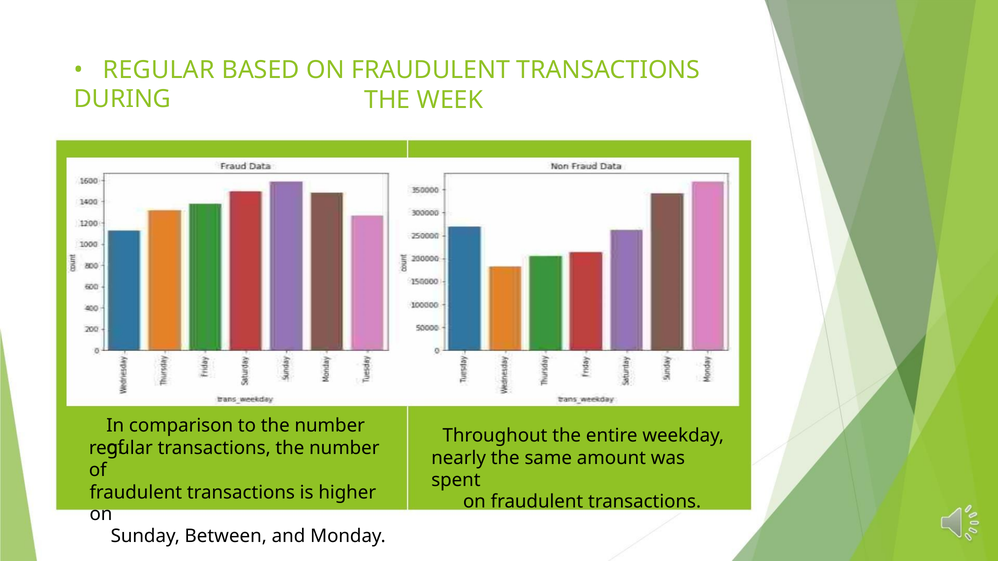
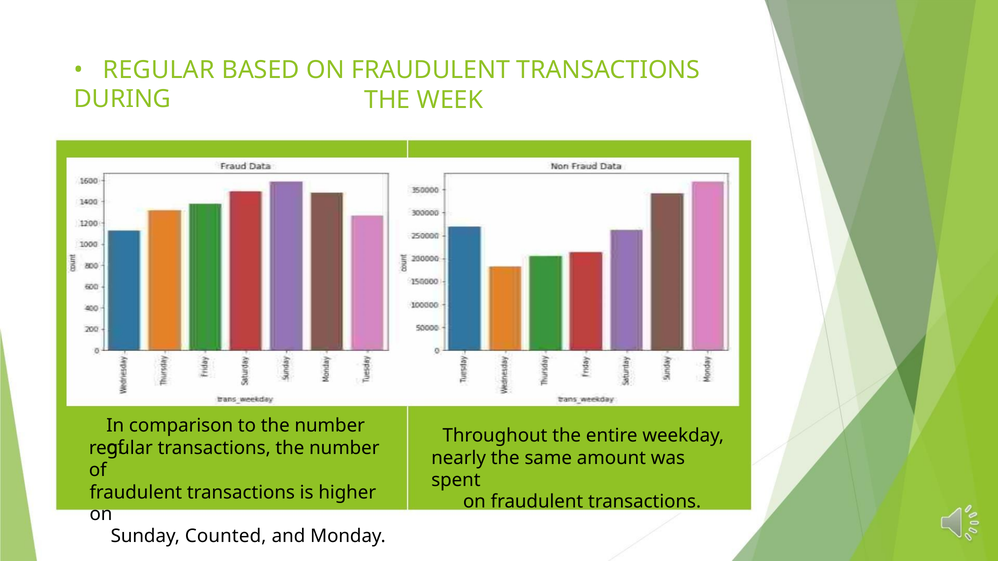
Between: Between -> Counted (226, 536)
